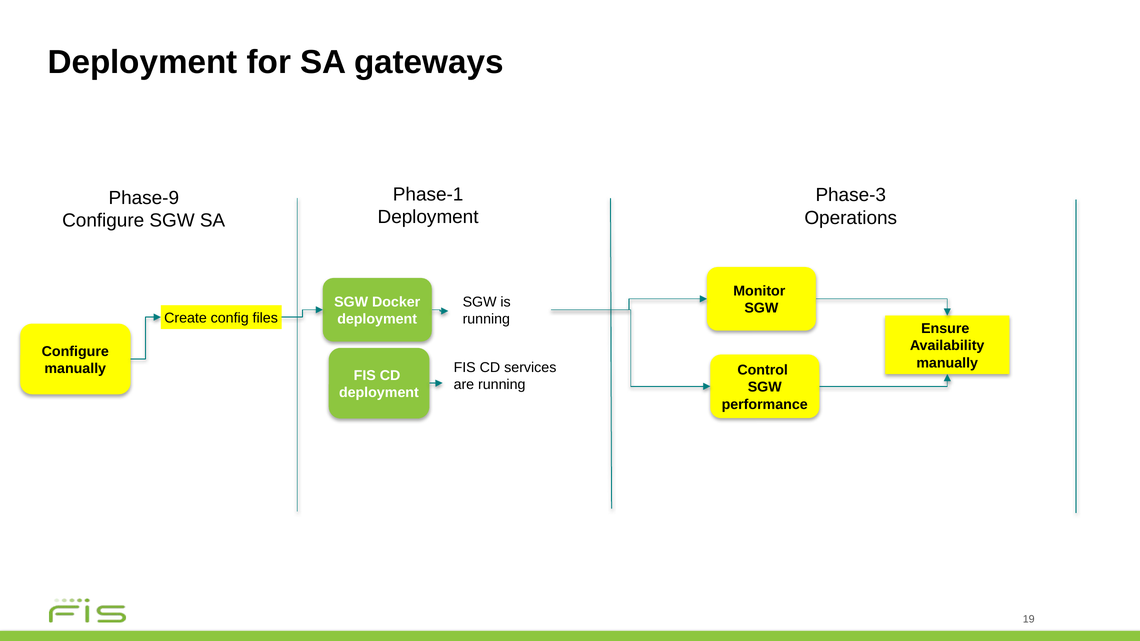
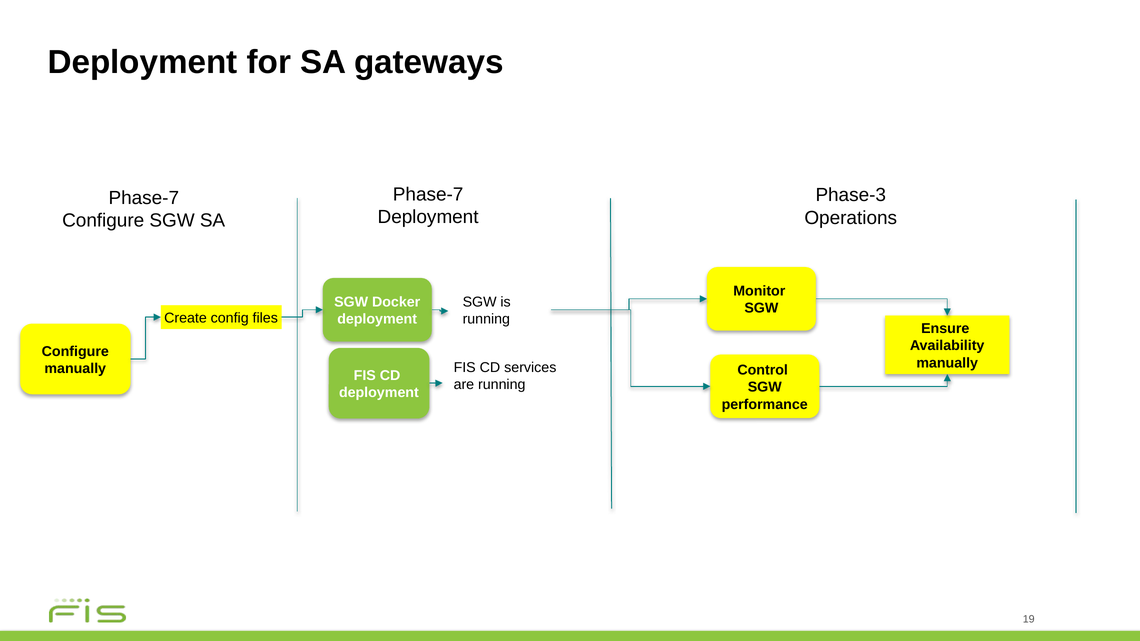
Phase-1: Phase-1 -> Phase-7 (428, 195)
Phase-9: Phase-9 -> Phase-7 (144, 198)
